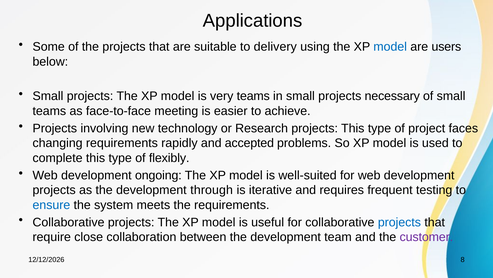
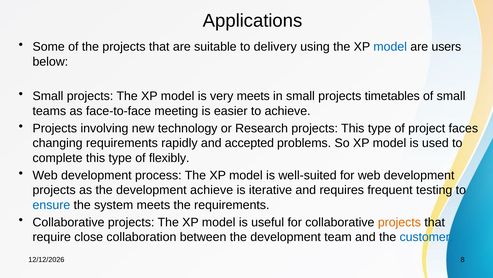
very teams: teams -> meets (253, 96)
necessary: necessary -> timetables (392, 96)
ongoing: ongoing -> process (158, 175)
development through: through -> achieve (212, 190)
projects colour: blue -> orange (399, 222)
customer colour: purple -> blue (426, 236)
